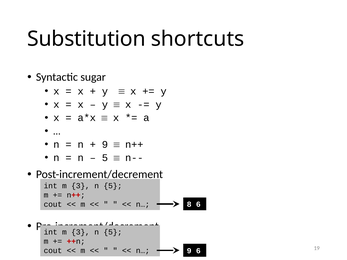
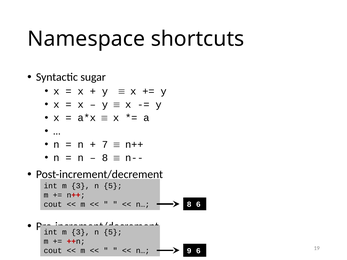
Substitution: Substitution -> Namespace (86, 39)
9: 9 -> 7 (105, 145)
5: 5 -> 8 (105, 158)
